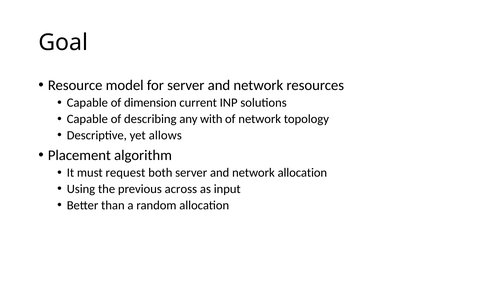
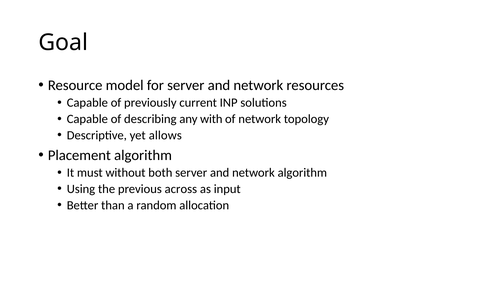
dimension: dimension -> previously (150, 103)
request: request -> without (126, 172)
network allocation: allocation -> algorithm (302, 172)
